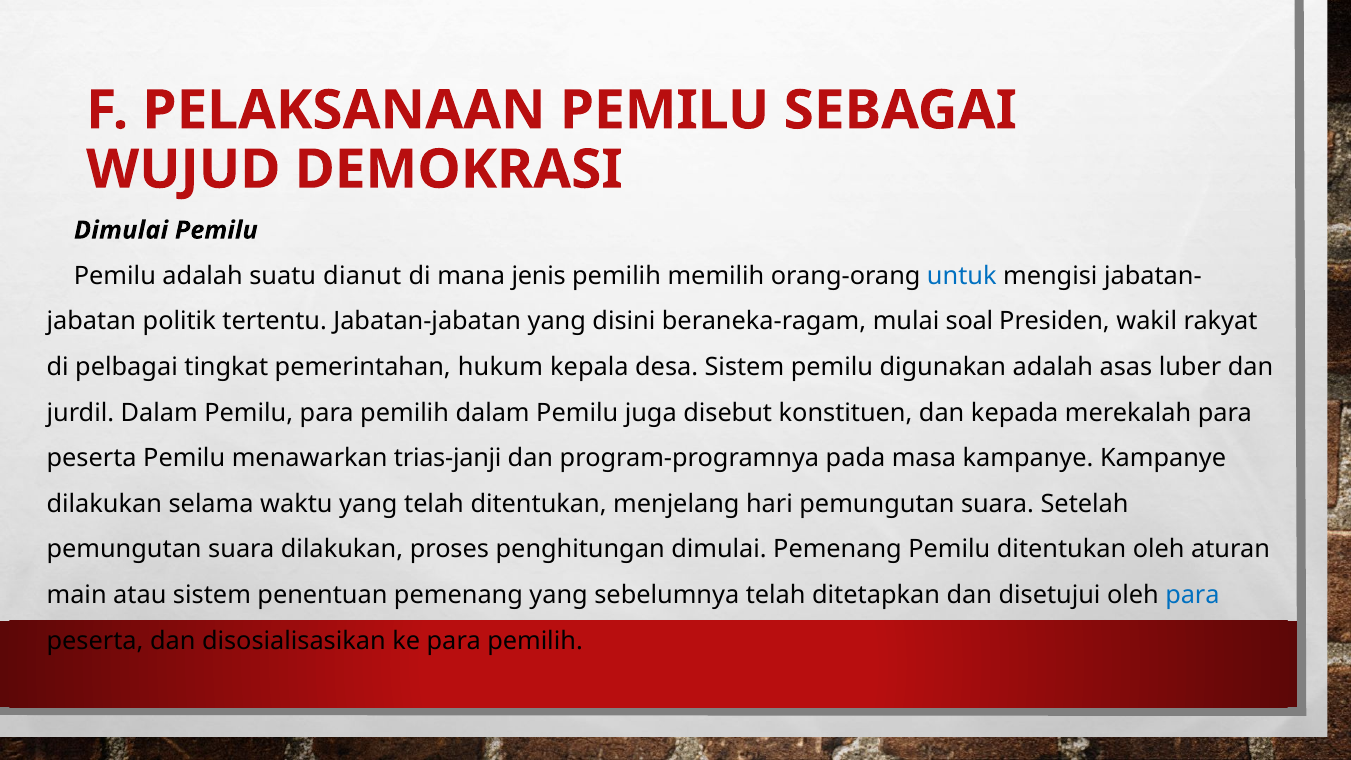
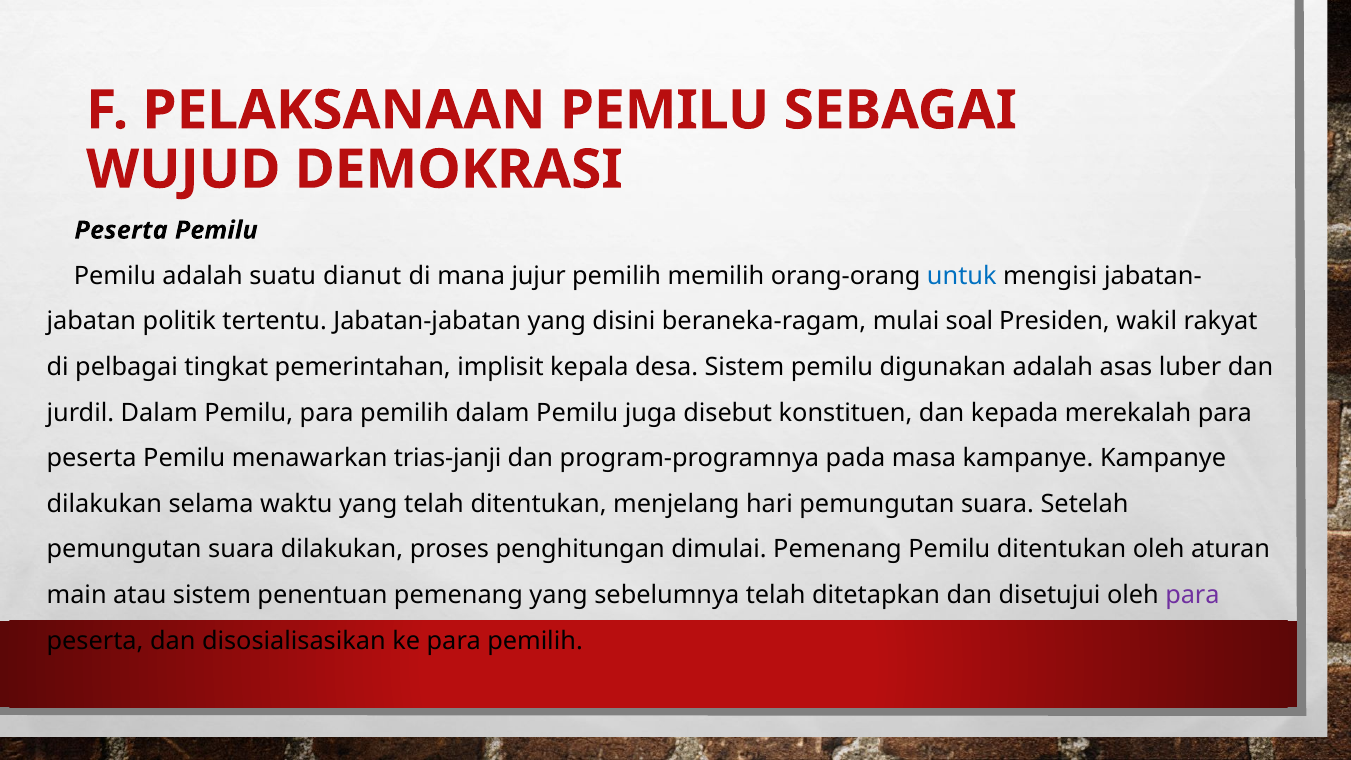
Dimulai: Dimulai -> Peserta (121, 230)
jenis: jenis -> jujur (539, 276)
hukum: hukum -> implisit (501, 367)
para colour: blue -> purple (1192, 595)
